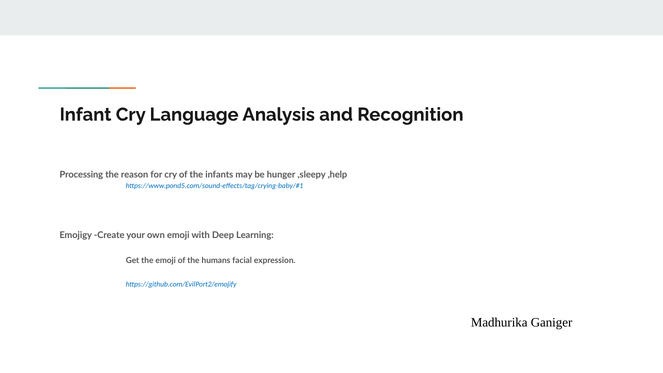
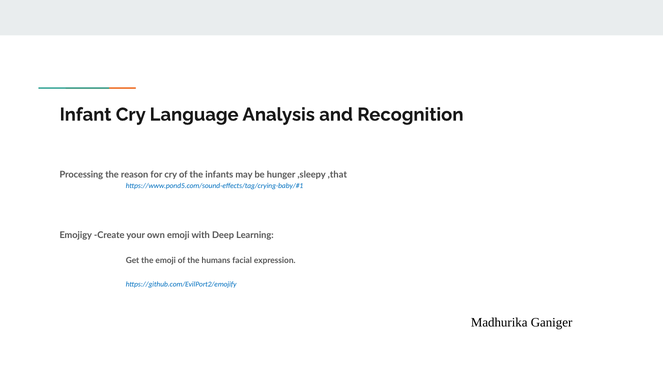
,help: ,help -> ,that (337, 175)
